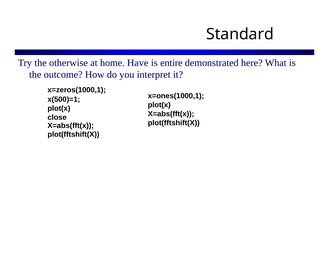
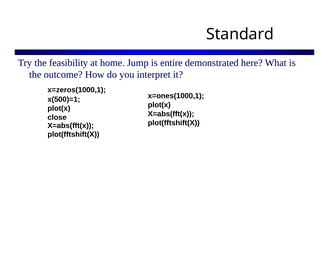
otherwise: otherwise -> feasibility (69, 63)
Have: Have -> Jump (138, 63)
